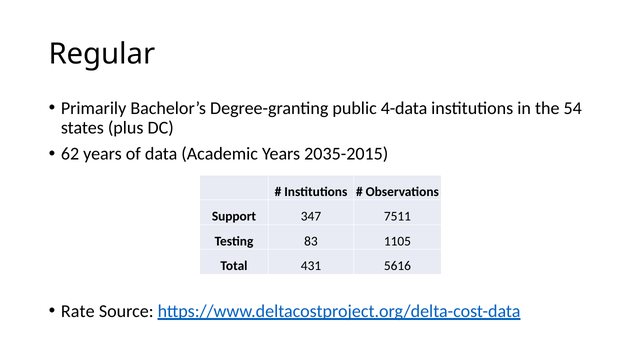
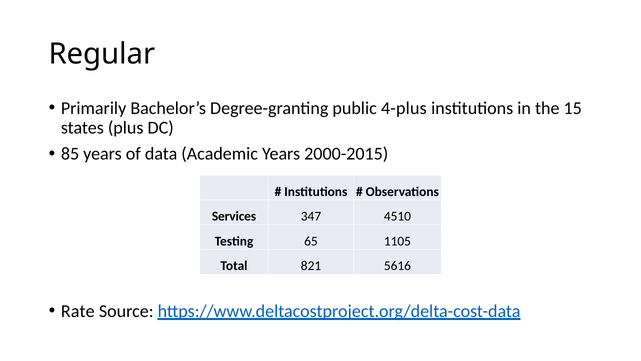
4-data: 4-data -> 4-plus (404, 108)
54: 54 -> 15 (573, 108)
62: 62 -> 85 (70, 154)
2035-2015: 2035-2015 -> 2000-2015 (346, 154)
Support: Support -> Services (234, 216)
7511: 7511 -> 4510 (397, 216)
83: 83 -> 65 (311, 241)
431: 431 -> 821 (311, 266)
